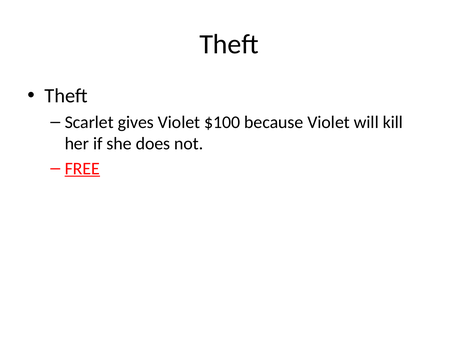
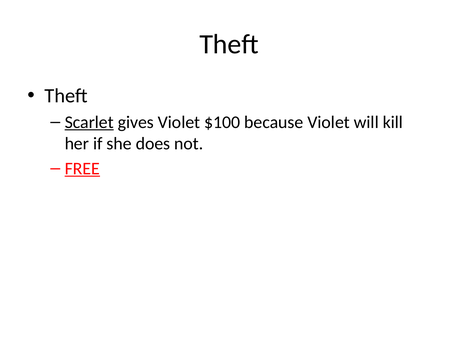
Scarlet underline: none -> present (89, 122)
